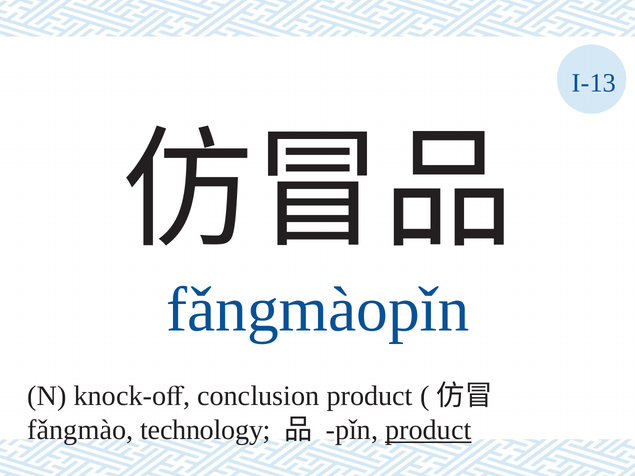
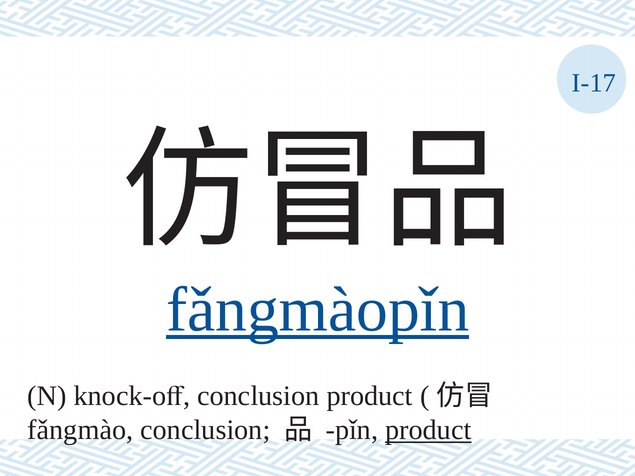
I-13: I-13 -> I-17 (594, 83)
fǎngmàopǐn underline: none -> present (318, 310)
fǎngmào technology: technology -> conclusion (205, 430)
